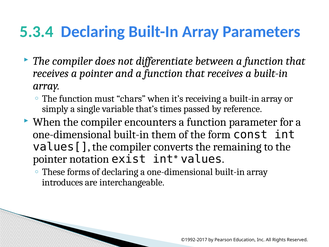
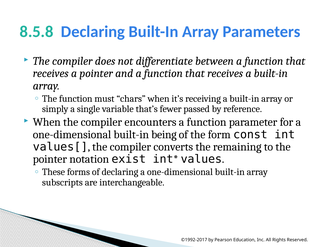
5.3.4: 5.3.4 -> 8.5.8 (37, 32)
times: times -> fewer (171, 109)
them: them -> being (164, 134)
introduces: introduces -> subscripts (62, 182)
